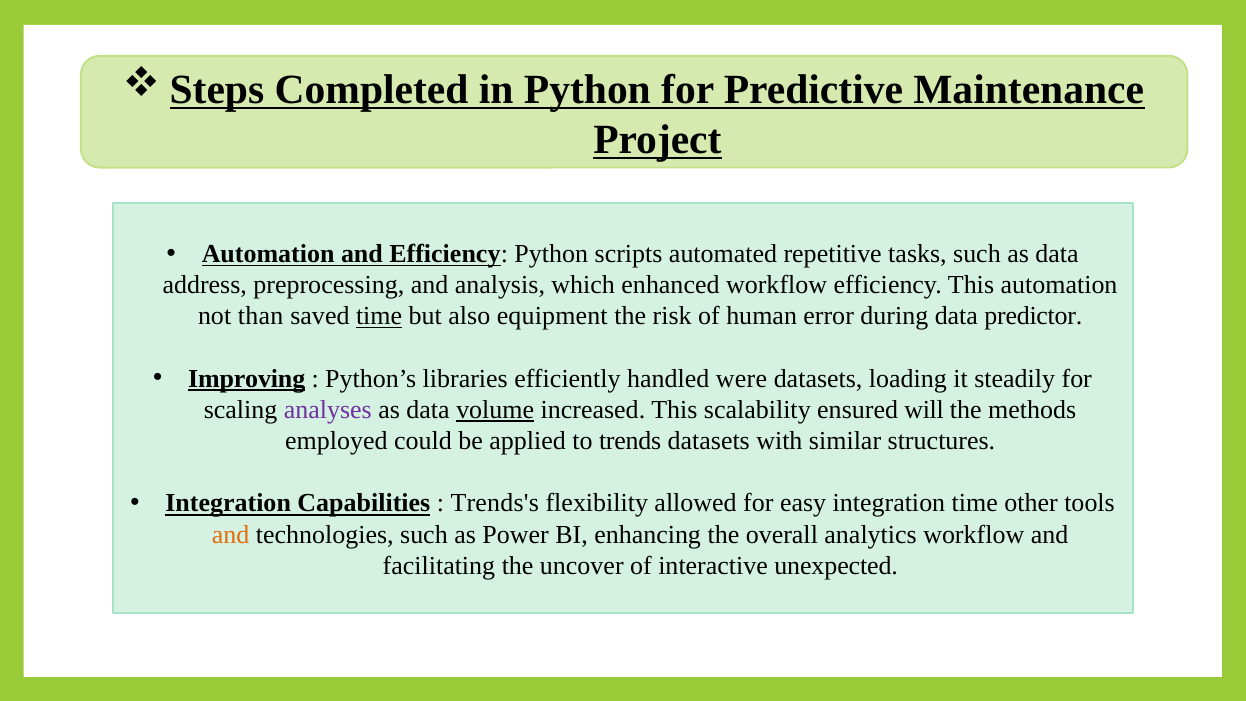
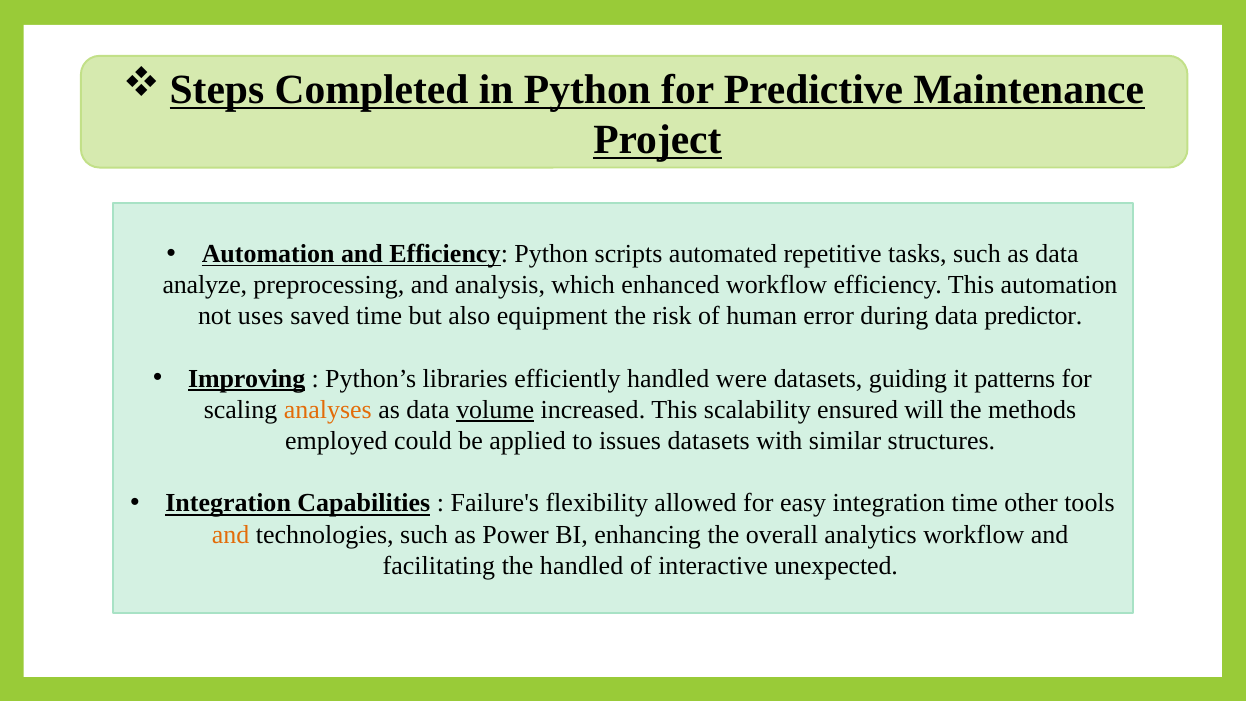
address: address -> analyze (205, 285)
than: than -> uses (261, 316)
time underline: present -> none (379, 316)
loading: loading -> guiding (908, 379)
steadily: steadily -> patterns (1015, 379)
analyses colour: purple -> orange (328, 410)
trends: trends -> issues (630, 441)
Trends's: Trends's -> Failure's (495, 503)
the uncover: uncover -> handled (582, 566)
